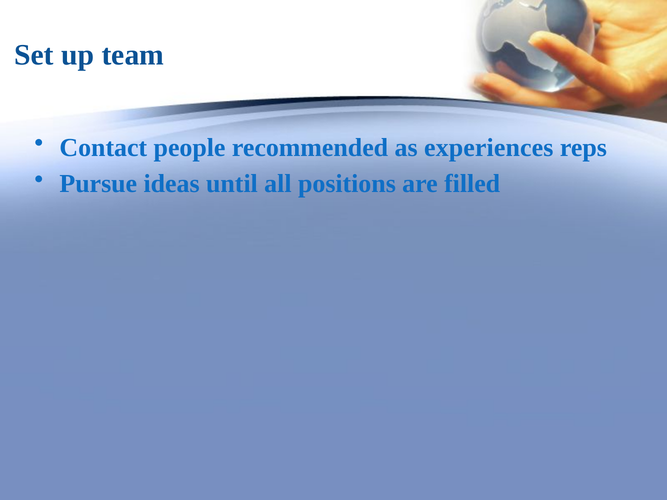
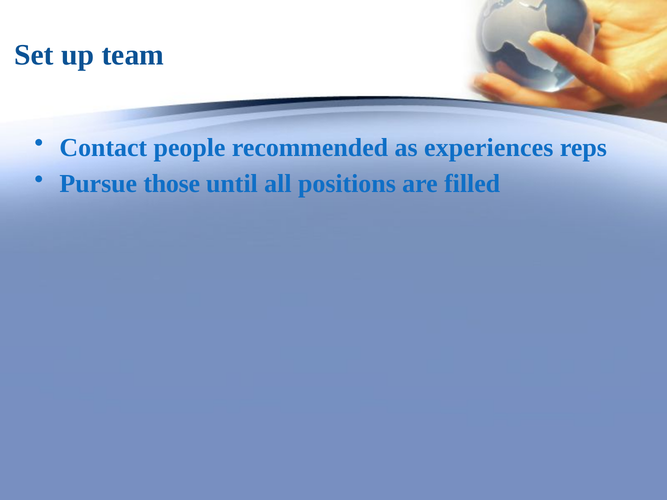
ideas: ideas -> those (172, 184)
